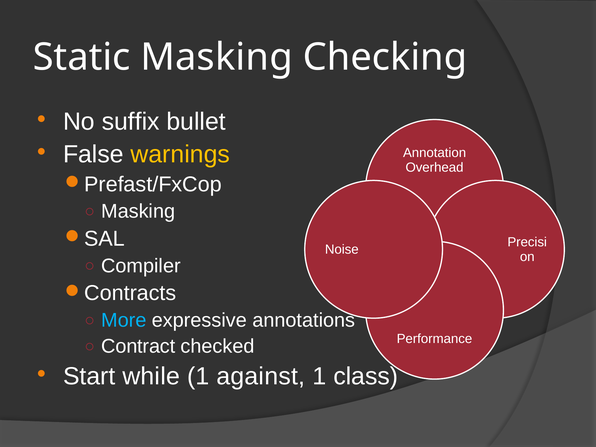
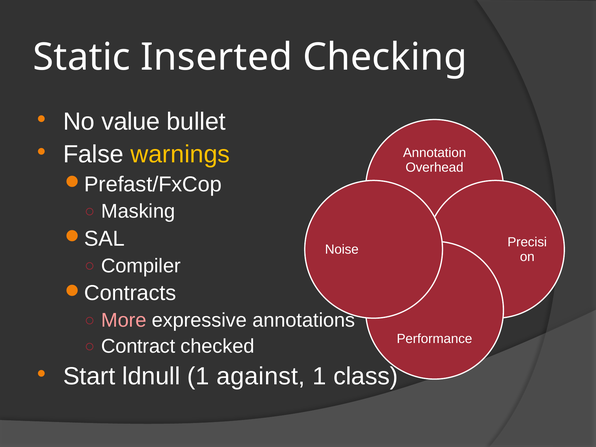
Static Masking: Masking -> Inserted (217, 57)
suffix: suffix -> value (131, 121)
More colour: light blue -> pink (124, 320)
while: while -> ldnull (151, 376)
